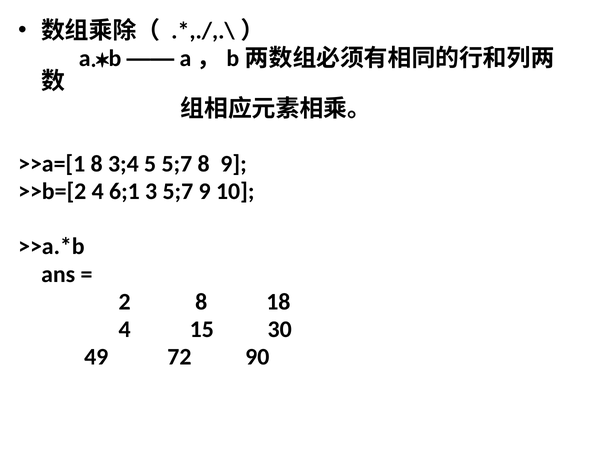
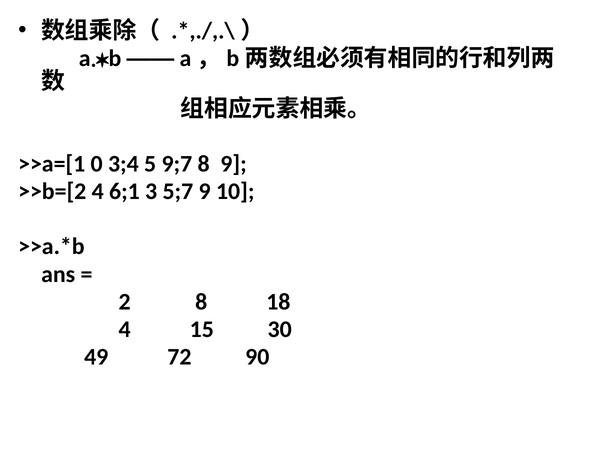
>>a=[1 8: 8 -> 0 (97, 164)
5 5;7: 5;7 -> 9;7 (177, 164)
